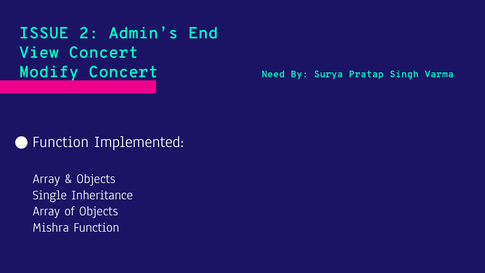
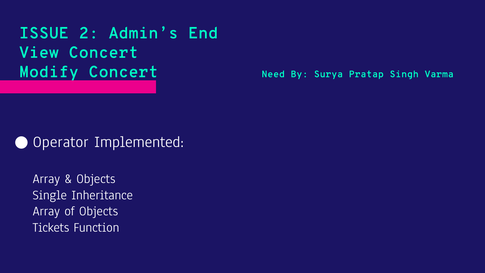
Function: Function -> Operator (61, 142)
Mishra: Mishra -> Tickets (51, 227)
